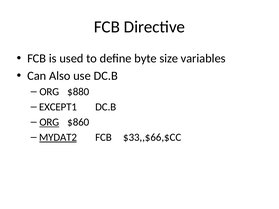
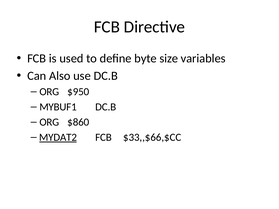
$880: $880 -> $950 (78, 92)
EXCEPT1: EXCEPT1 -> MYBUF1 (58, 107)
ORG underline: present -> none (49, 122)
